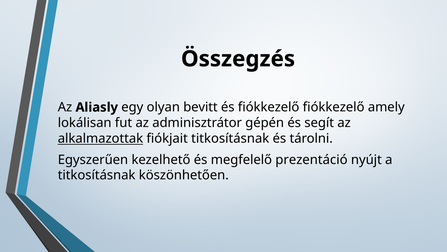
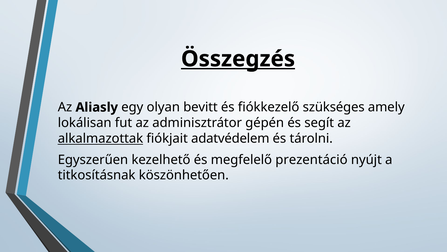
Összegzés underline: none -> present (238, 59)
fiókkezelő fiókkezelő: fiókkezelő -> szükséges (334, 107)
fiókjait titkosításnak: titkosításnak -> adatvédelem (230, 138)
